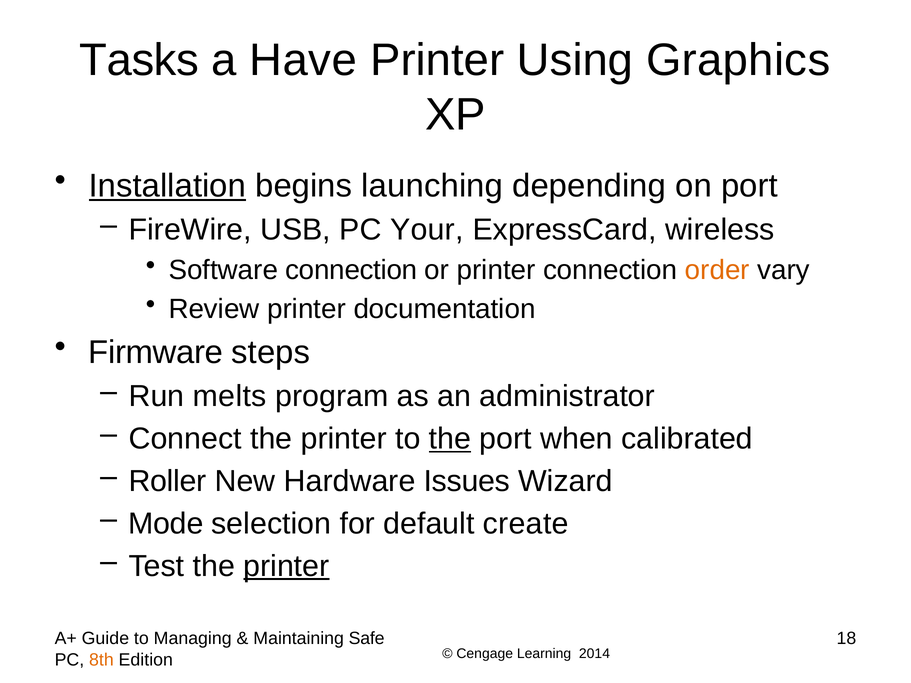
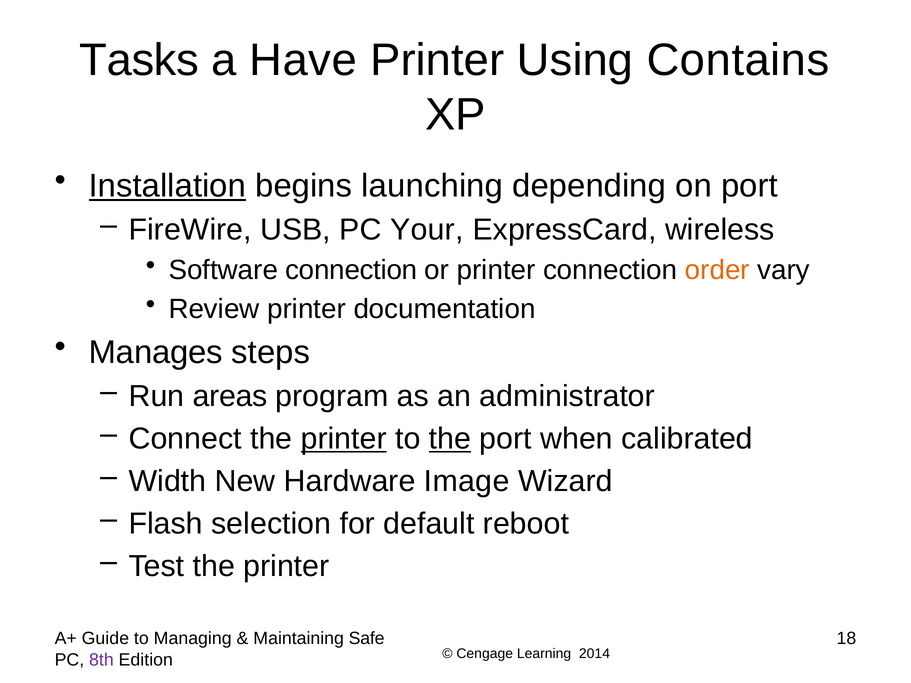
Graphics: Graphics -> Contains (738, 60)
Firmware: Firmware -> Manages (156, 352)
melts: melts -> areas (230, 396)
printer underline: none -> present (344, 439)
Roller: Roller -> Width (167, 481)
Issues: Issues -> Image (467, 481)
Mode: Mode -> Flash (166, 524)
create: create -> reboot (526, 524)
printer underline: present -> none (286, 566)
8th colour: orange -> purple (101, 660)
